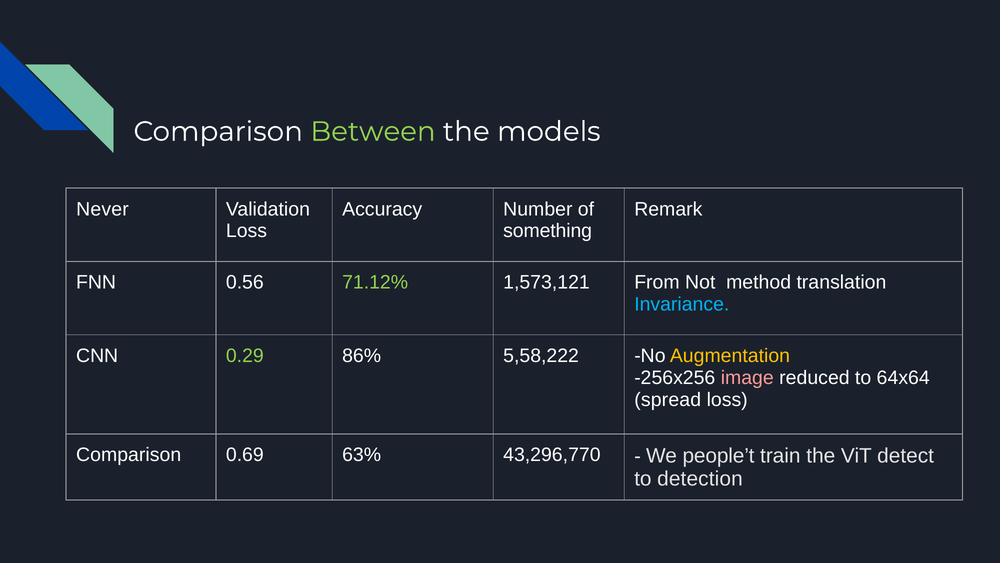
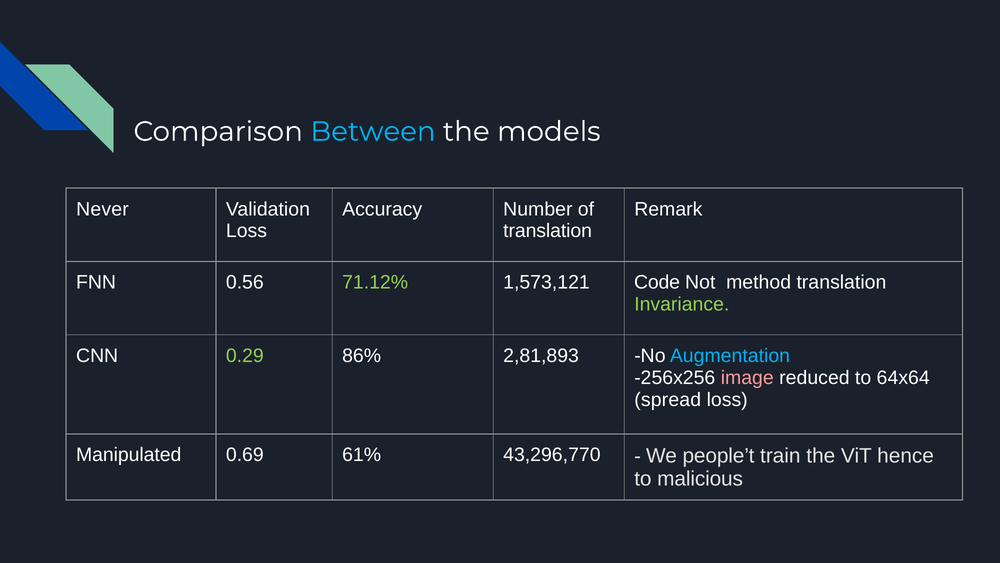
Between colour: light green -> light blue (373, 131)
something: something -> translation (548, 231)
From: From -> Code (657, 282)
Invariance colour: light blue -> light green (682, 304)
5,58,222: 5,58,222 -> 2,81,893 (541, 356)
Augmentation colour: yellow -> light blue (730, 356)
Comparison: Comparison -> Manipulated (129, 455)
63%: 63% -> 61% (362, 455)
detect: detect -> hence (906, 455)
detection: detection -> malicious (700, 479)
